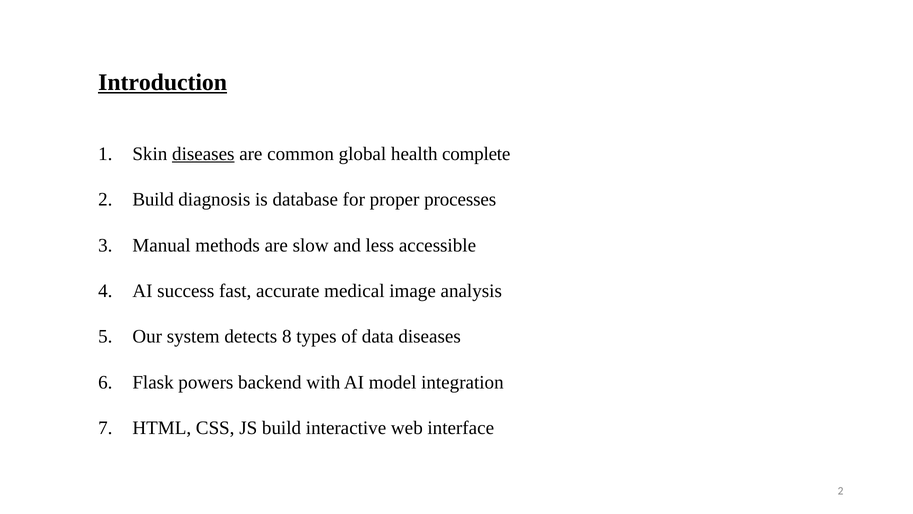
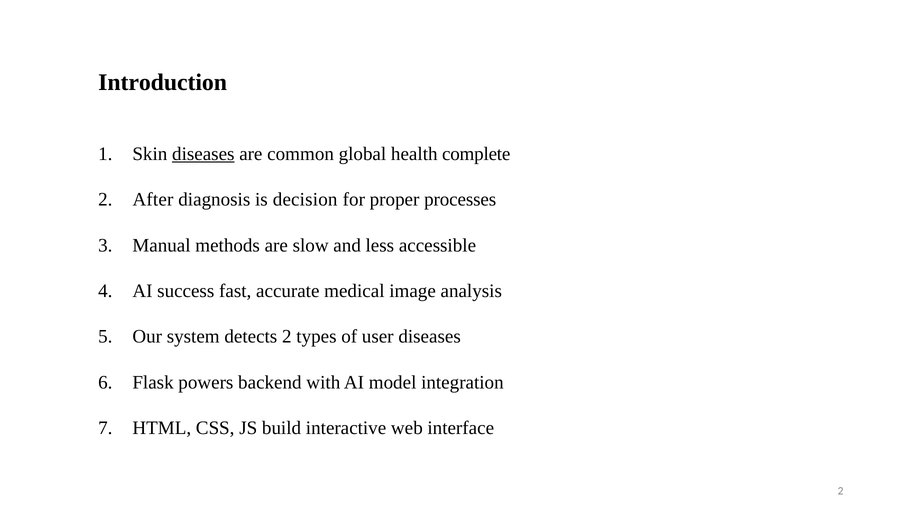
Introduction underline: present -> none (163, 83)
2 Build: Build -> After (153, 199)
database: database -> decision (305, 199)
detects 8: 8 -> 2 (287, 336)
data: data -> user (378, 336)
